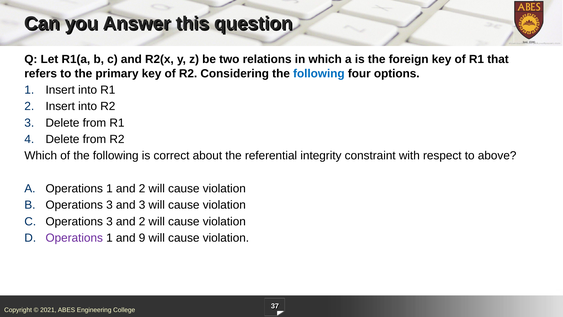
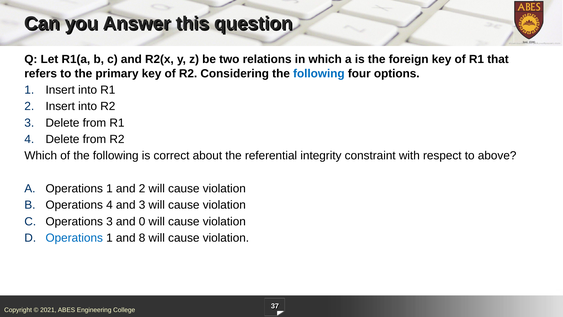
B Operations 3: 3 -> 4 (109, 205)
3 and 2: 2 -> 0 (142, 221)
Operations colour: purple -> blue (74, 238)
9: 9 -> 8 (142, 238)
